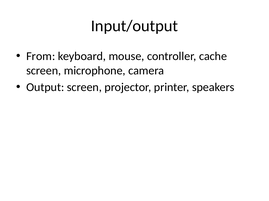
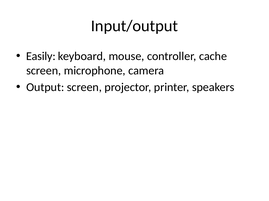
From: From -> Easily (41, 56)
